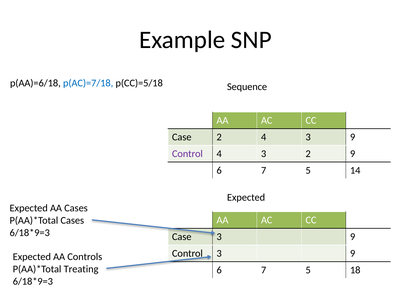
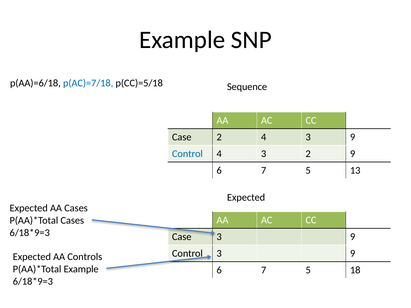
Control colour: purple -> blue (187, 154)
14: 14 -> 13 (355, 171)
Treating: Treating -> Example (81, 269)
